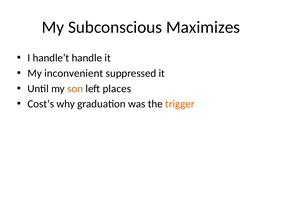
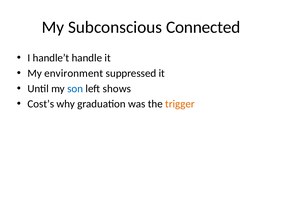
Maximizes: Maximizes -> Connected (203, 27)
inconvenient: inconvenient -> environment (74, 73)
son colour: orange -> blue (75, 89)
places: places -> shows (117, 89)
